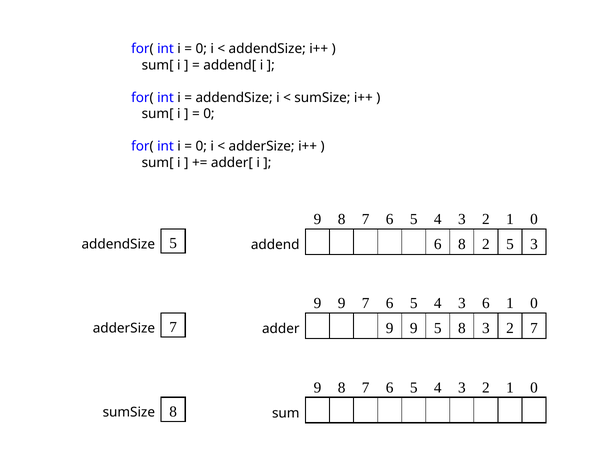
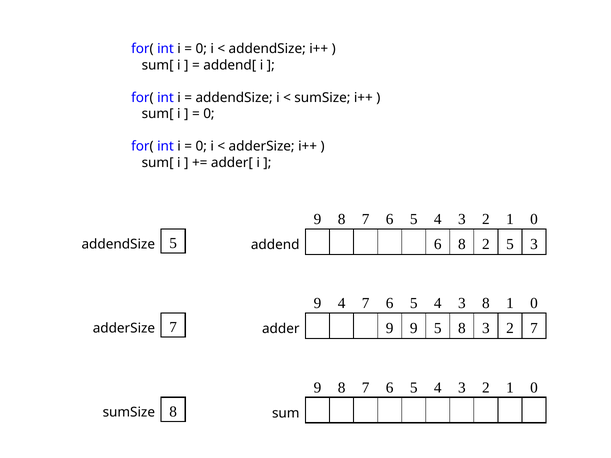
9: 9 -> 4 (342, 304)
3 6: 6 -> 8 (486, 304)
